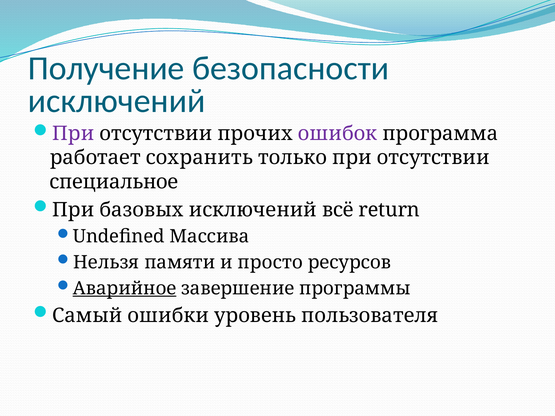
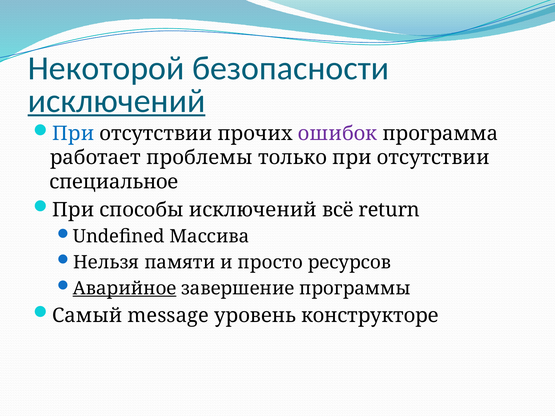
Получение: Получение -> Некоторой (106, 68)
исключений underline: none -> present (117, 101)
При colour: purple -> blue (73, 134)
сохранить: сохранить -> проблемы (199, 158)
базовых: базовых -> способы (142, 210)
ошибки: ошибки -> message (168, 316)
пользователя: пользователя -> конструкторе (370, 316)
